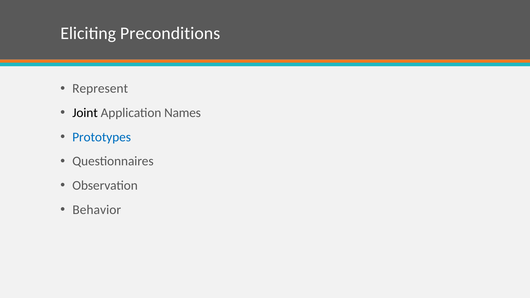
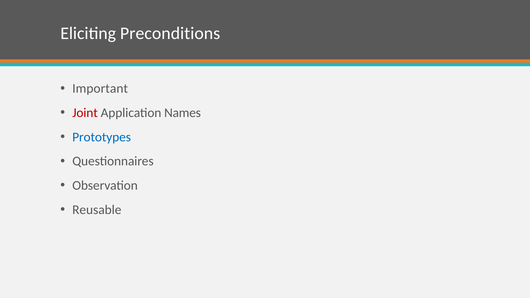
Represent: Represent -> Important (100, 89)
Joint colour: black -> red (85, 113)
Behavior: Behavior -> Reusable (97, 210)
